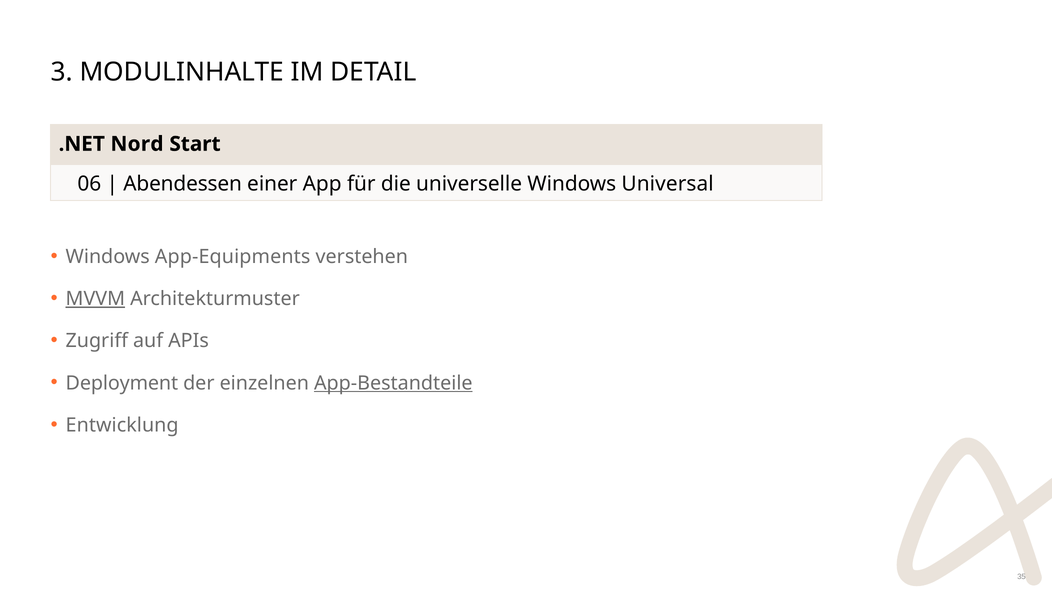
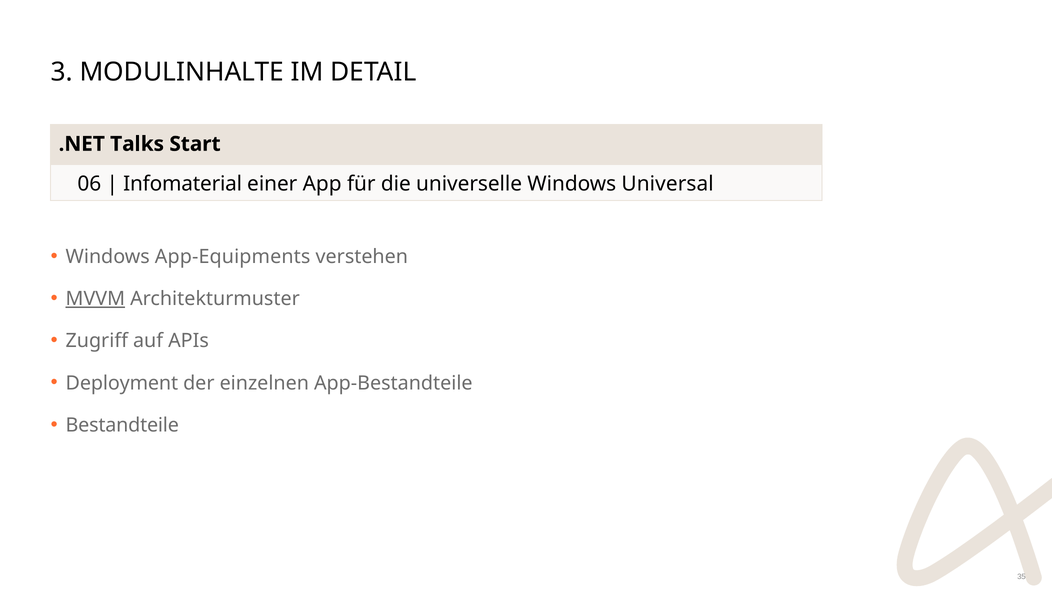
Nord: Nord -> Talks (137, 144)
Abendessen: Abendessen -> Infomaterial (183, 184)
App-Bestandteile underline: present -> none (393, 383)
Entwicklung: Entwicklung -> Bestandteile (122, 425)
